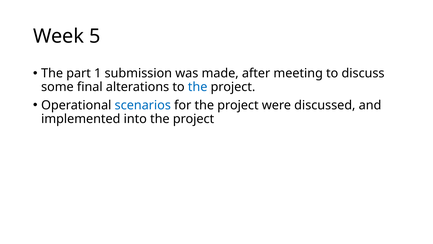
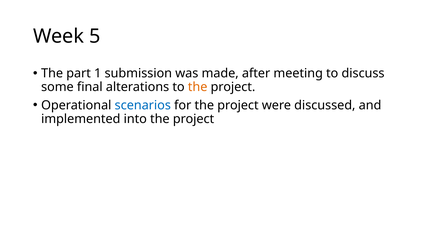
the colour: blue -> orange (198, 87)
